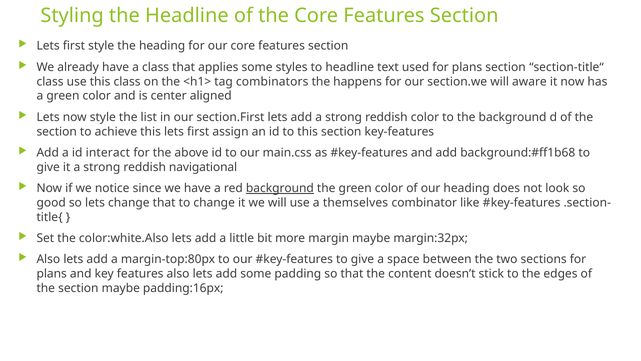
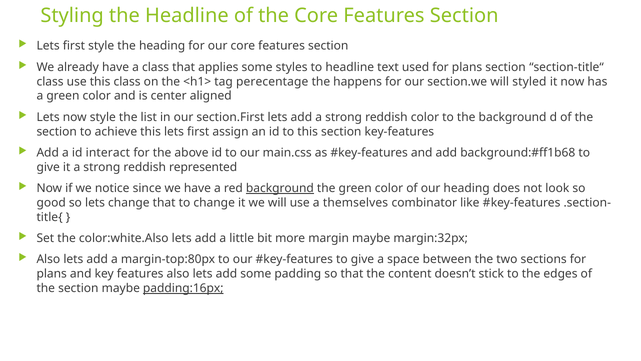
combinators: combinators -> perecentage (272, 81)
aware: aware -> styled (529, 81)
navigational: navigational -> represented (203, 167)
padding:16px underline: none -> present (183, 288)
